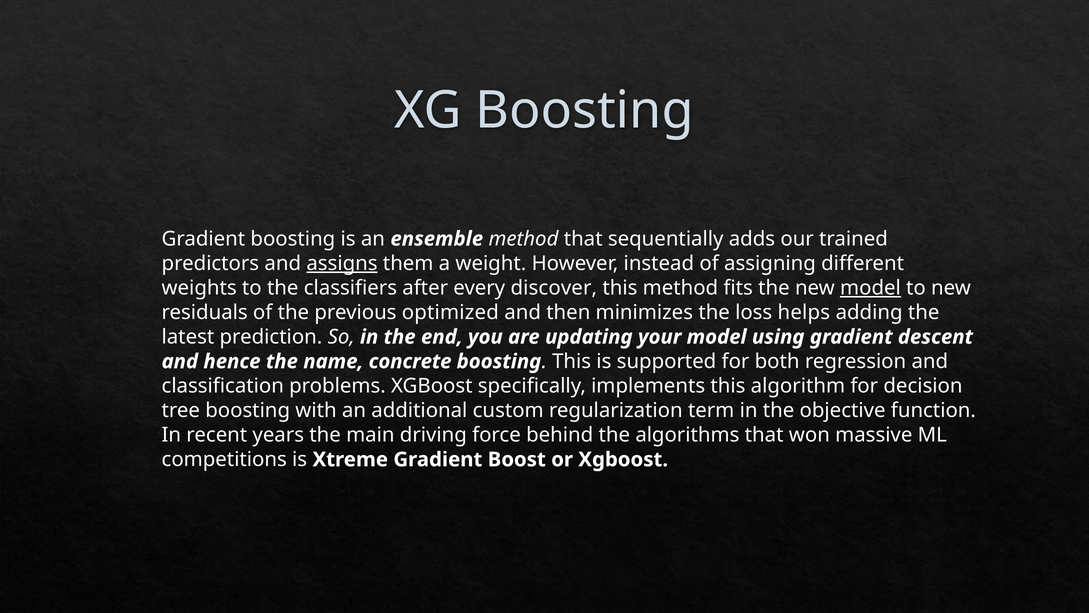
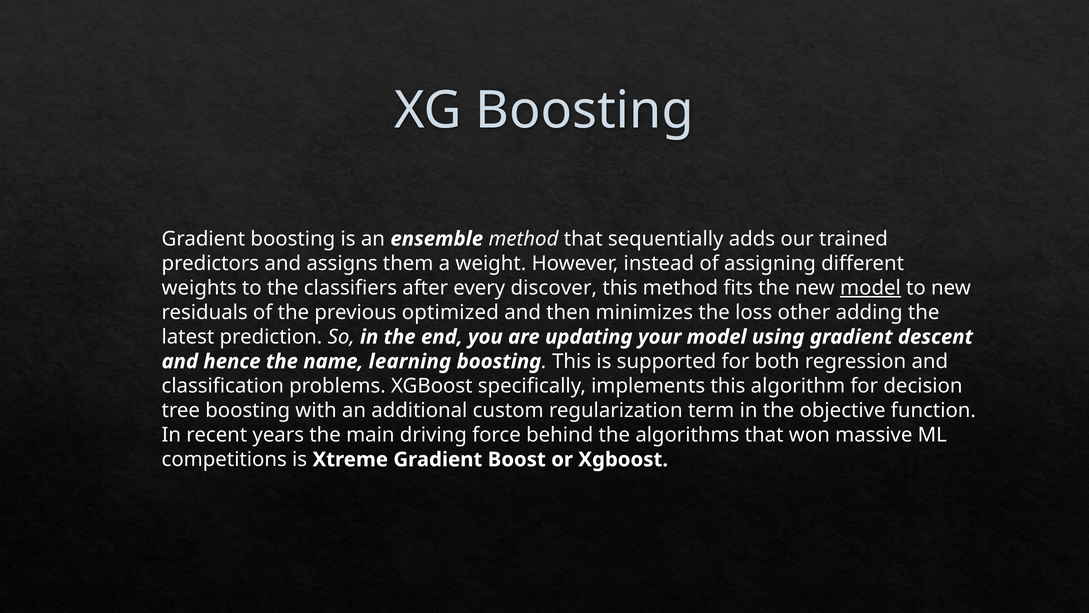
assigns underline: present -> none (342, 263)
helps: helps -> other (804, 312)
concrete: concrete -> learning (410, 361)
